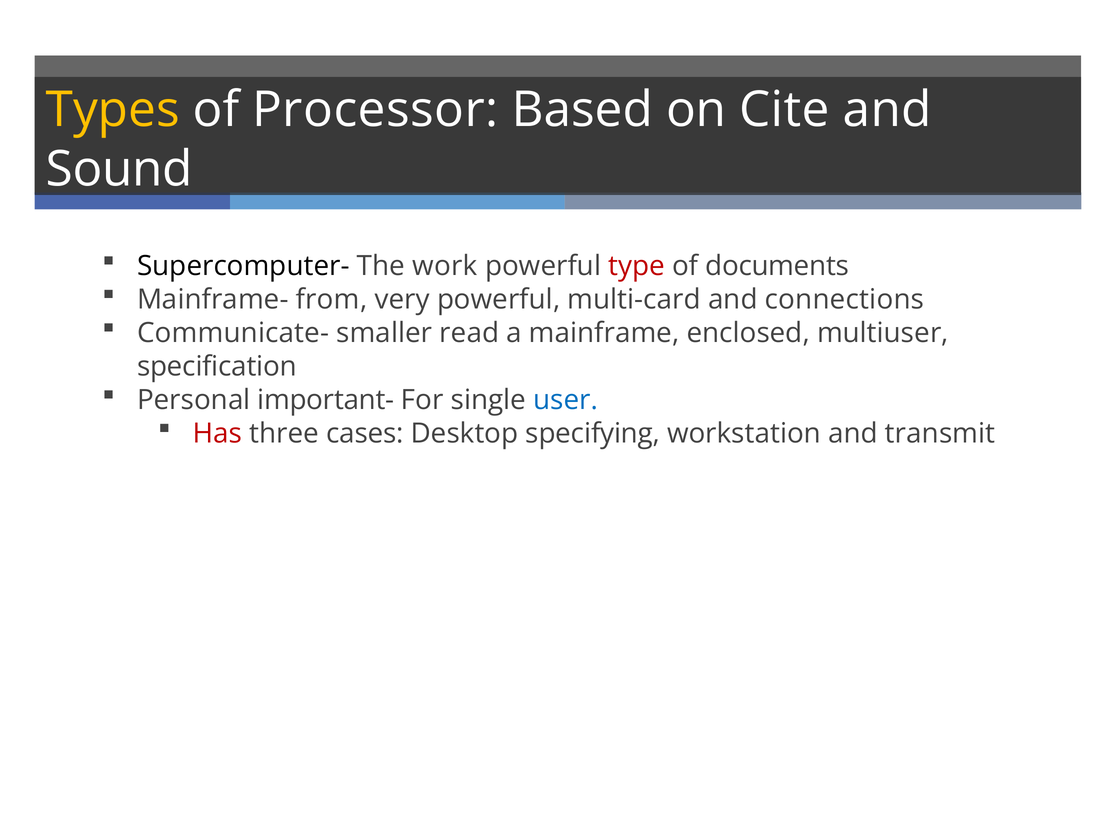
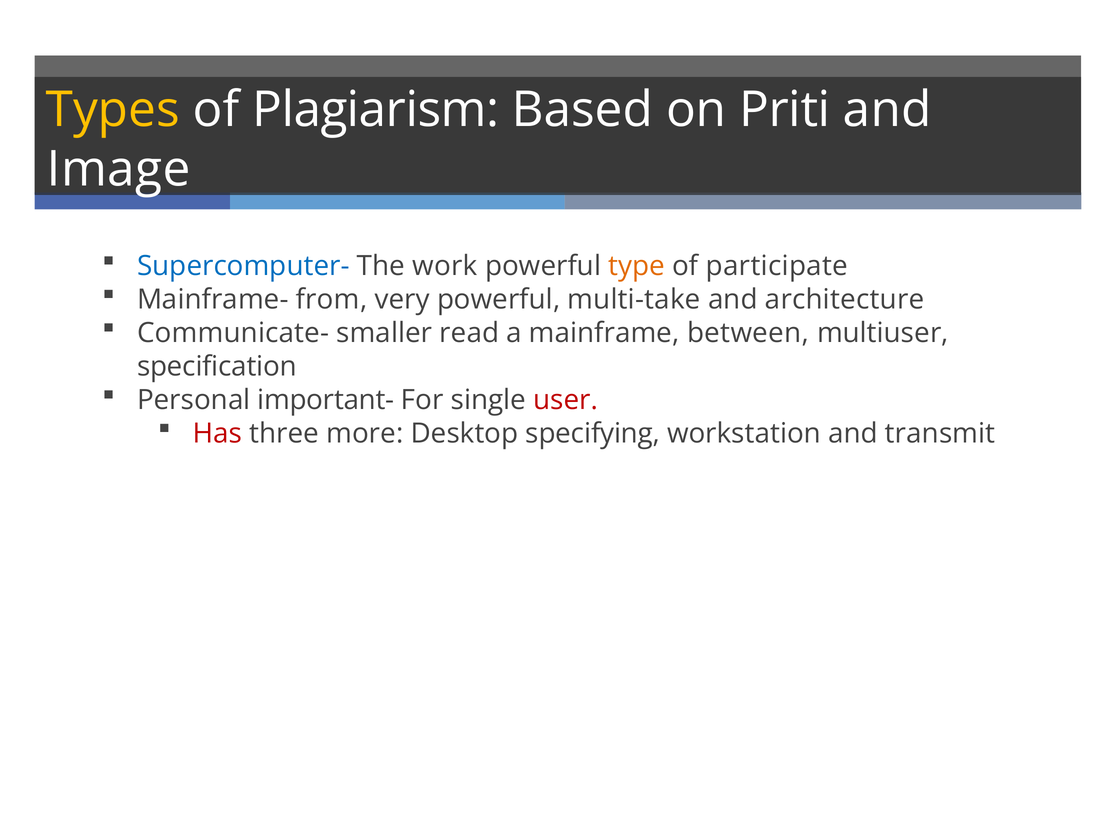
Processor: Processor -> Plagiarism (376, 110)
Cite: Cite -> Priti (785, 110)
Sound: Sound -> Image (119, 169)
Supercomputer- colour: black -> blue (243, 266)
type colour: red -> orange (637, 266)
documents: documents -> participate (777, 266)
multi-card: multi-card -> multi-take (634, 300)
connections: connections -> architecture (845, 300)
enclosed: enclosed -> between (748, 333)
user colour: blue -> red (566, 400)
cases: cases -> more (365, 434)
